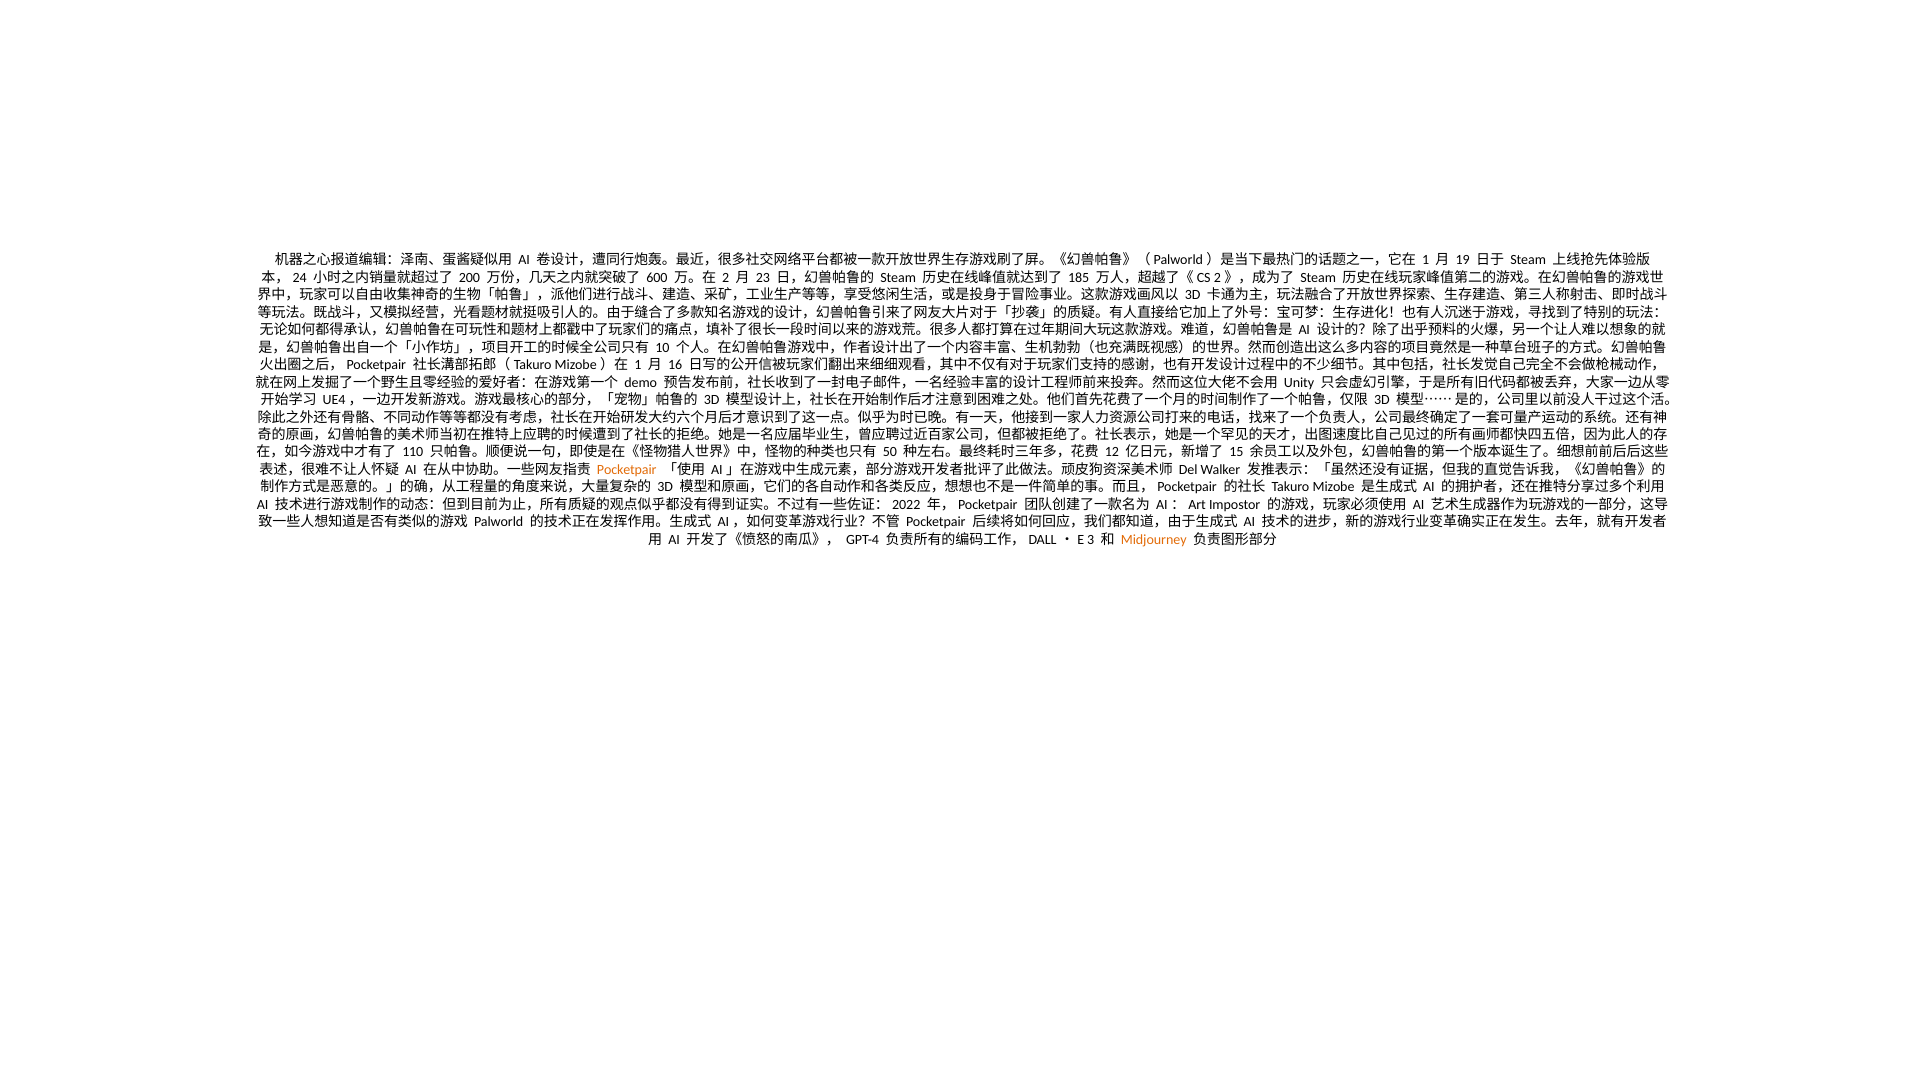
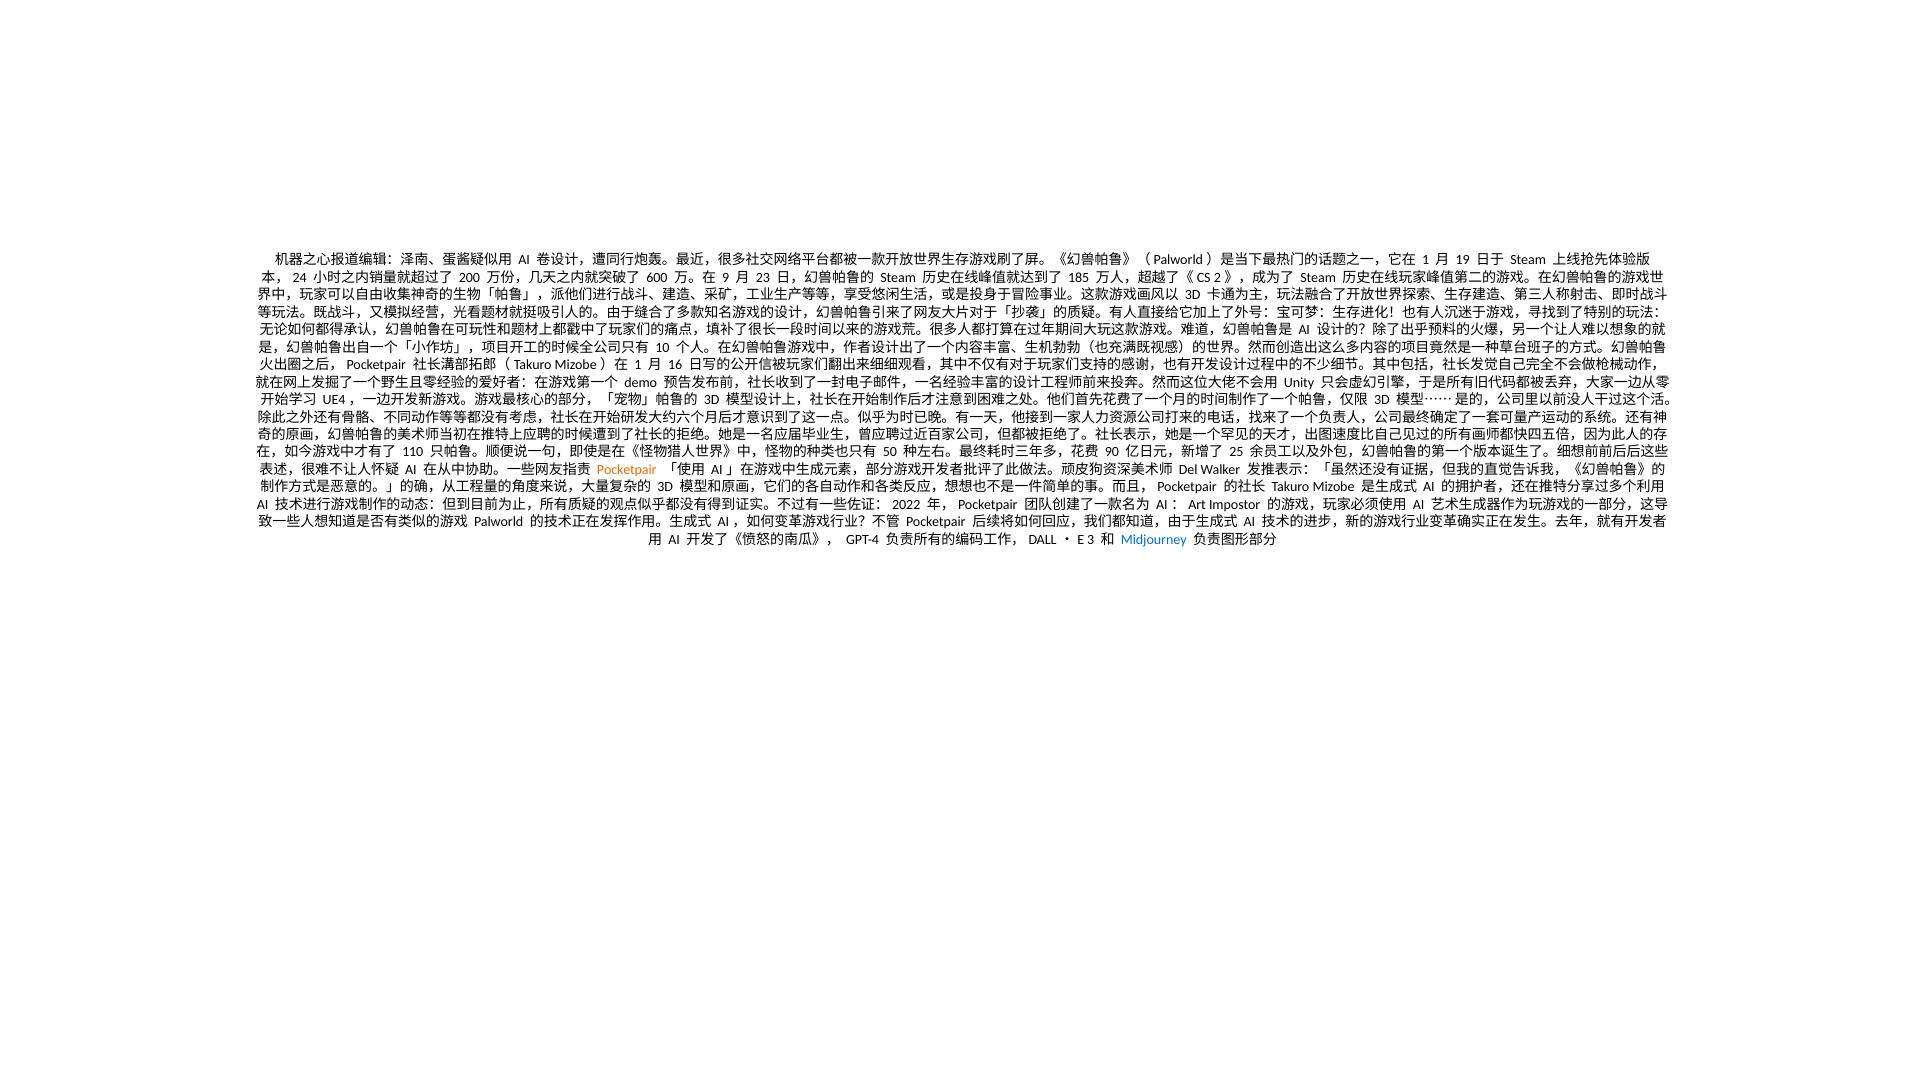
2: 2 -> 9 (726, 278)
12: 12 -> 90 (1112, 452)
15: 15 -> 25 (1236, 452)
Midjourney colour: orange -> blue (1154, 539)
